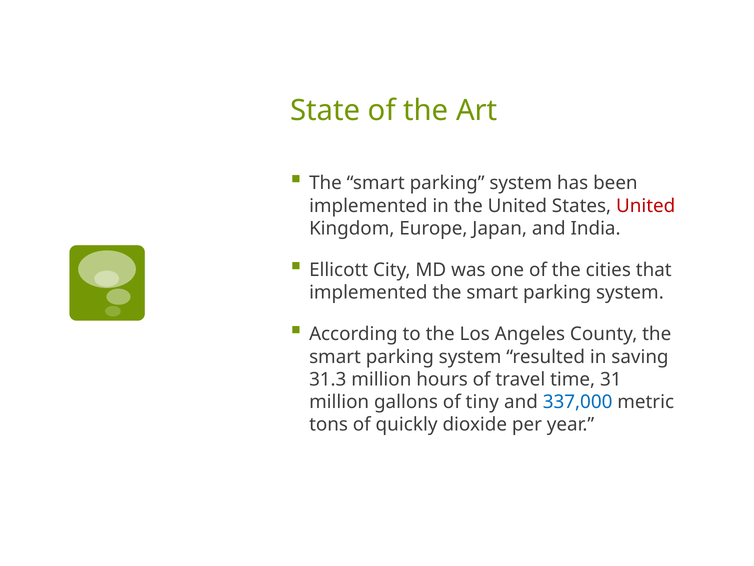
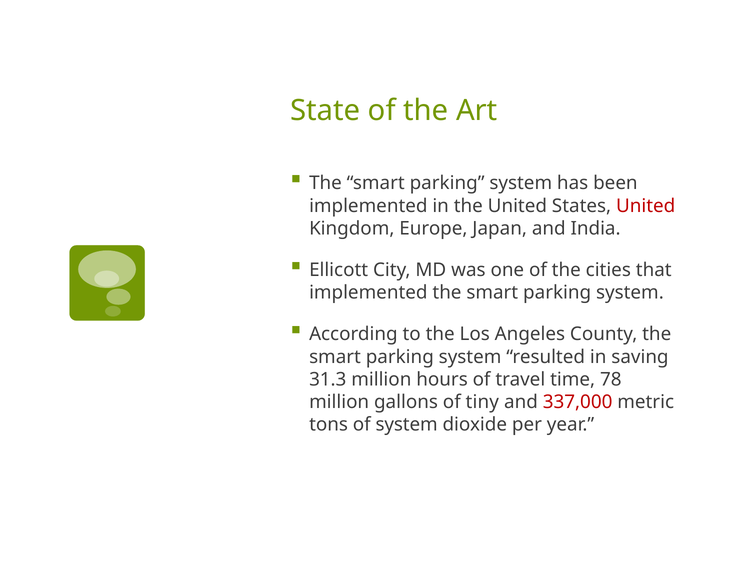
31: 31 -> 78 (611, 379)
337,000 colour: blue -> red (578, 402)
of quickly: quickly -> system (407, 424)
